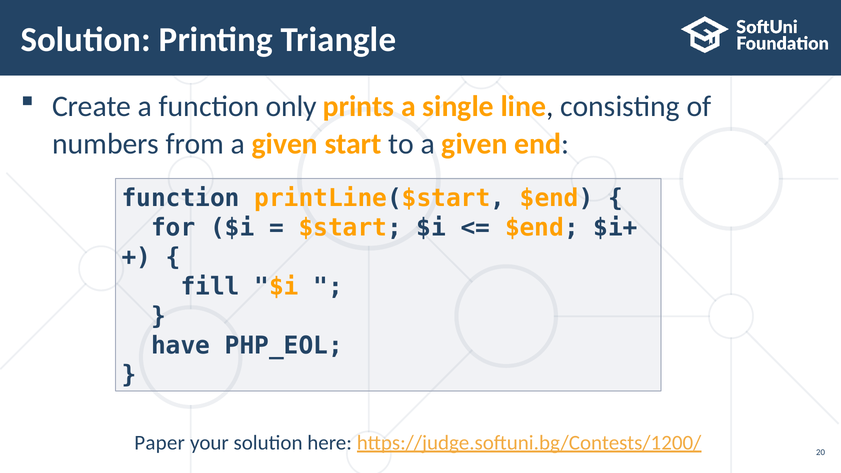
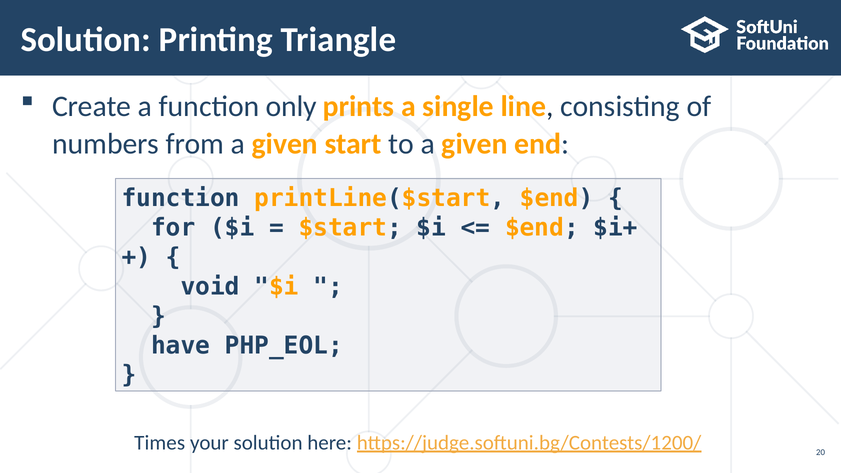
fill: fill -> void (210, 287)
Paper: Paper -> Times (160, 443)
